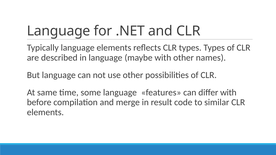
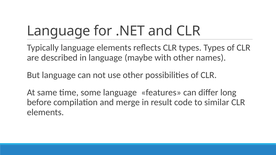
differ with: with -> long (228, 93)
